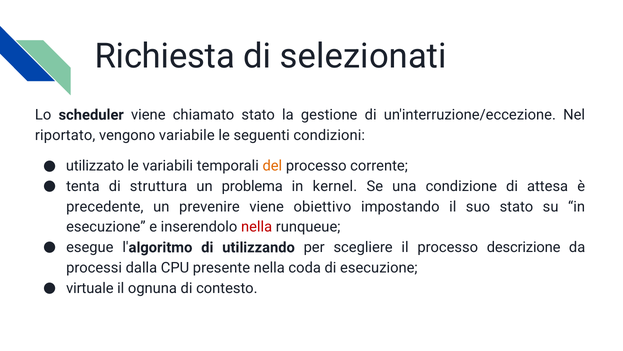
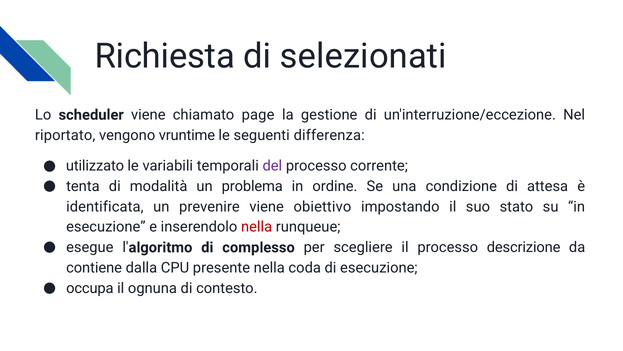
chiamato stato: stato -> page (258, 115)
variabile: variabile -> vruntime (187, 135)
condizioni: condizioni -> differenza (329, 135)
del colour: orange -> purple (272, 166)
struttura: struttura -> modalità (159, 186)
kernel: kernel -> ordine (335, 186)
precedente: precedente -> identificata (105, 206)
utilizzando: utilizzando -> complesso (259, 247)
processi: processi -> contiene (94, 267)
virtuale: virtuale -> occupa (90, 288)
